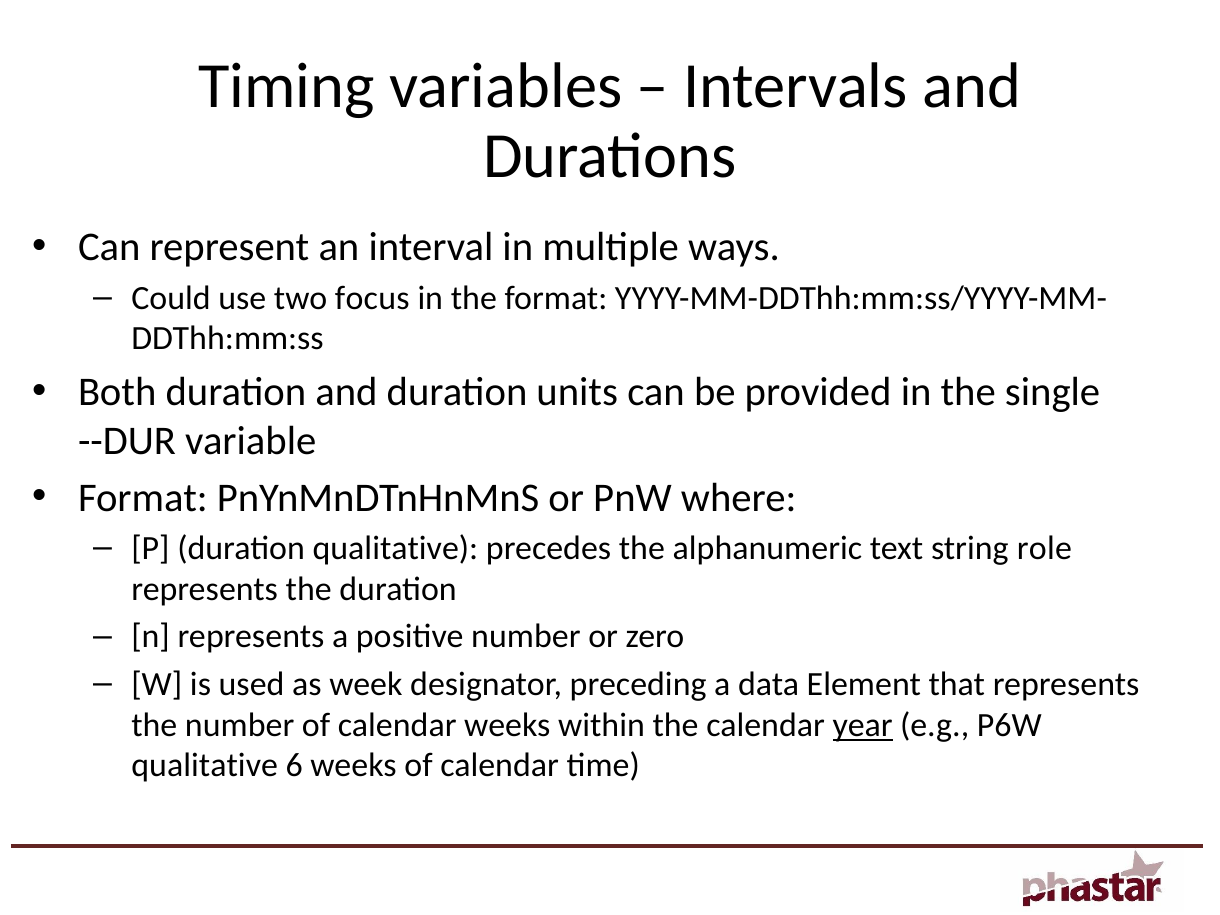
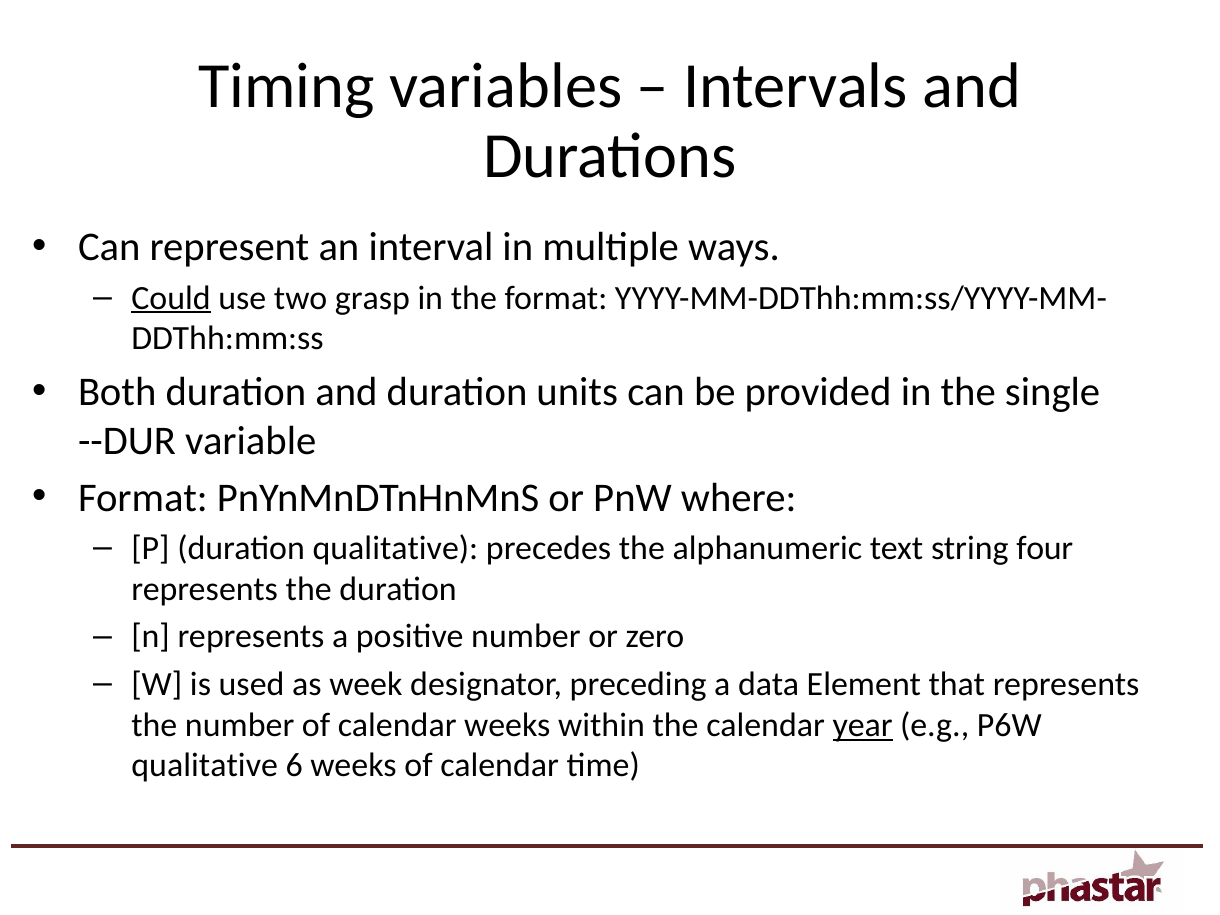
Could underline: none -> present (171, 298)
focus: focus -> grasp (372, 298)
role: role -> four (1045, 549)
